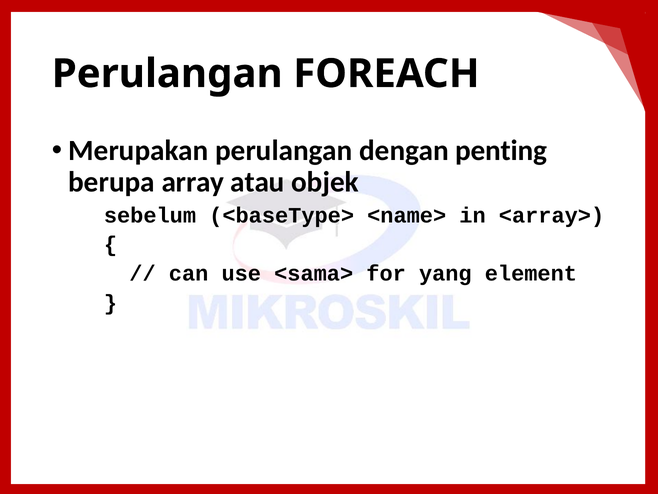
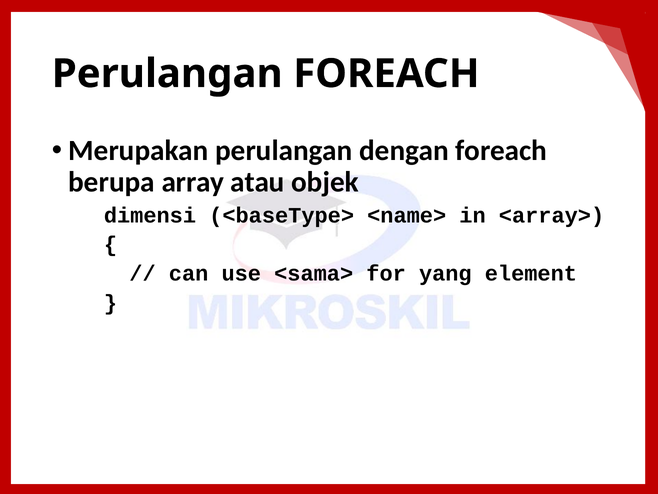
dengan penting: penting -> foreach (501, 150)
sebelum: sebelum -> dimensi (150, 215)
